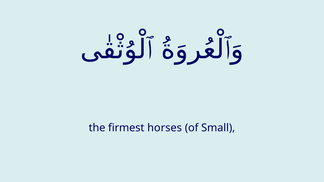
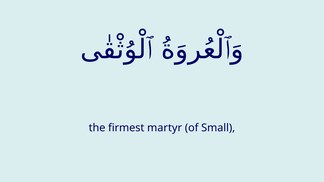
horses: horses -> martyr (165, 128)
